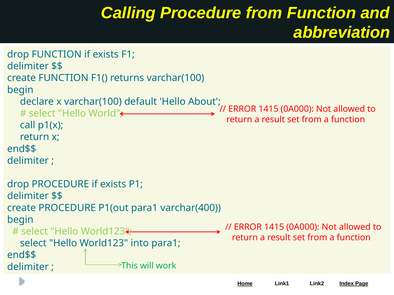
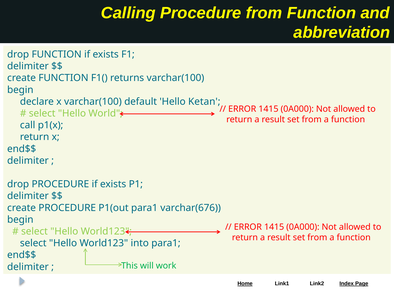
About: About -> Ketan (204, 102)
varchar(400: varchar(400 -> varchar(676 (191, 208)
